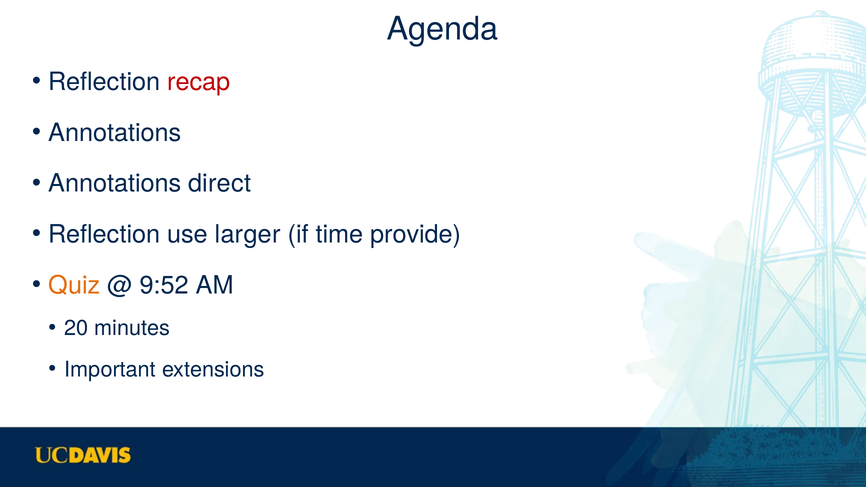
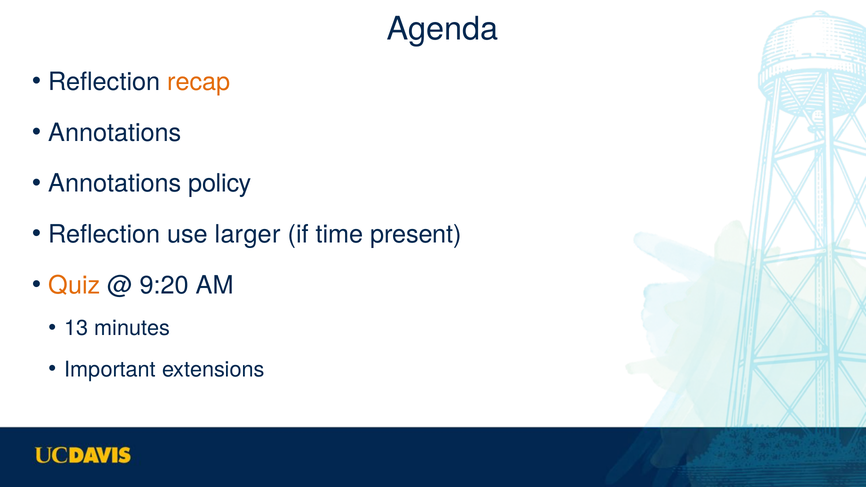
recap colour: red -> orange (199, 82)
direct: direct -> policy (220, 184)
provide: provide -> present (416, 235)
9:52: 9:52 -> 9:20 (164, 285)
20: 20 -> 13 (76, 328)
